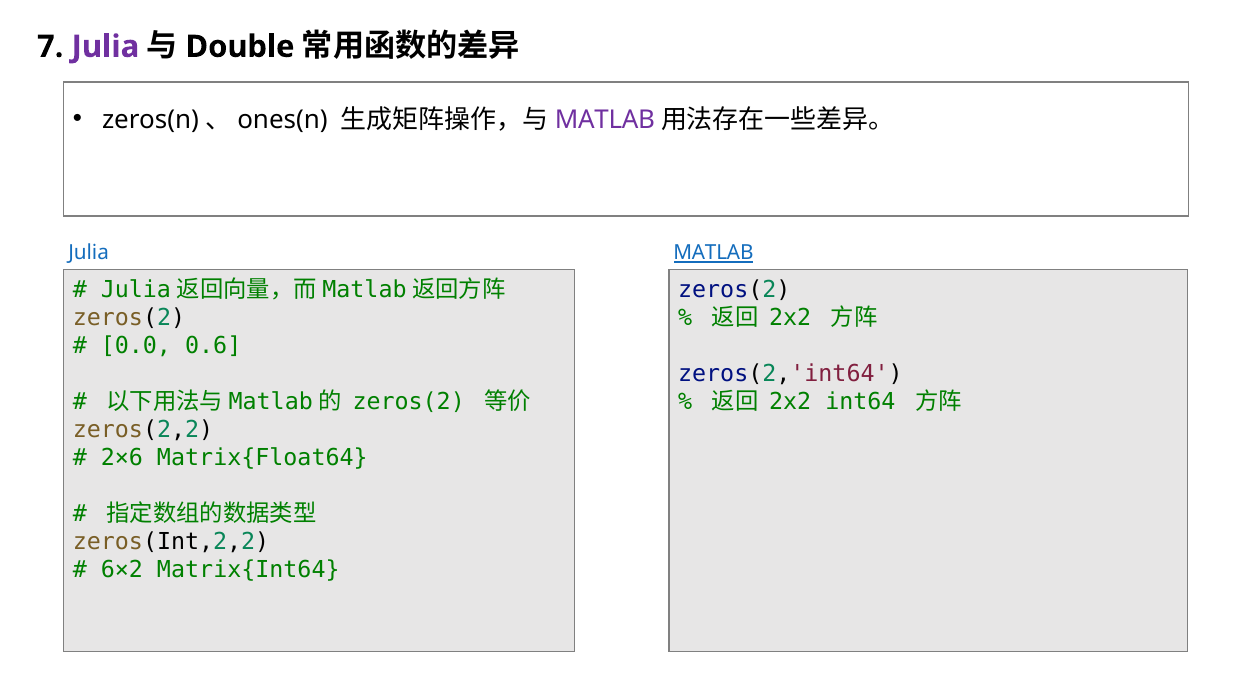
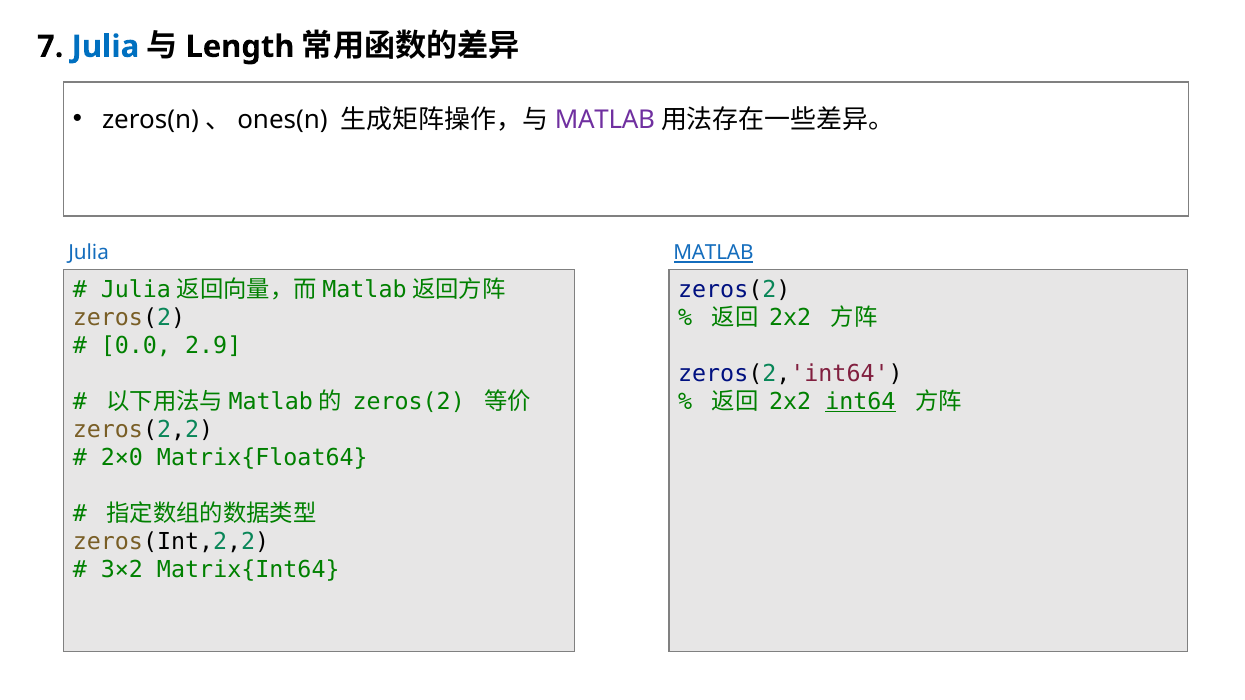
Julia colour: purple -> blue (105, 47)
Double: Double -> Length (240, 47)
0.6: 0.6 -> 2.9 (213, 346)
int64 underline: none -> present (860, 402)
2×6: 2×6 -> 2×0 (122, 458)
6×2: 6×2 -> 3×2 (122, 570)
